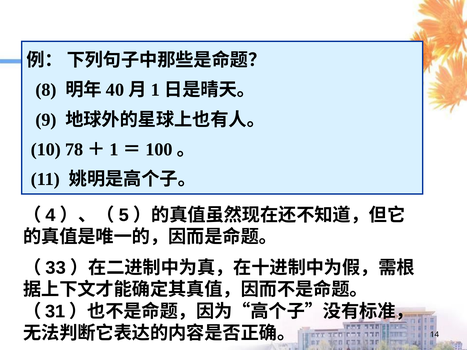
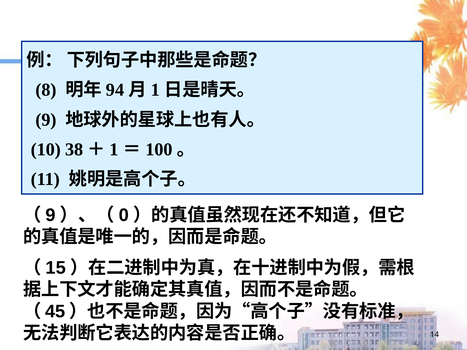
40: 40 -> 94 (115, 90)
78: 78 -> 38 (74, 150)
4: 4 -> 9 (51, 215)
5: 5 -> 0 (124, 215)
33: 33 -> 15 (56, 268)
31: 31 -> 45 (55, 312)
